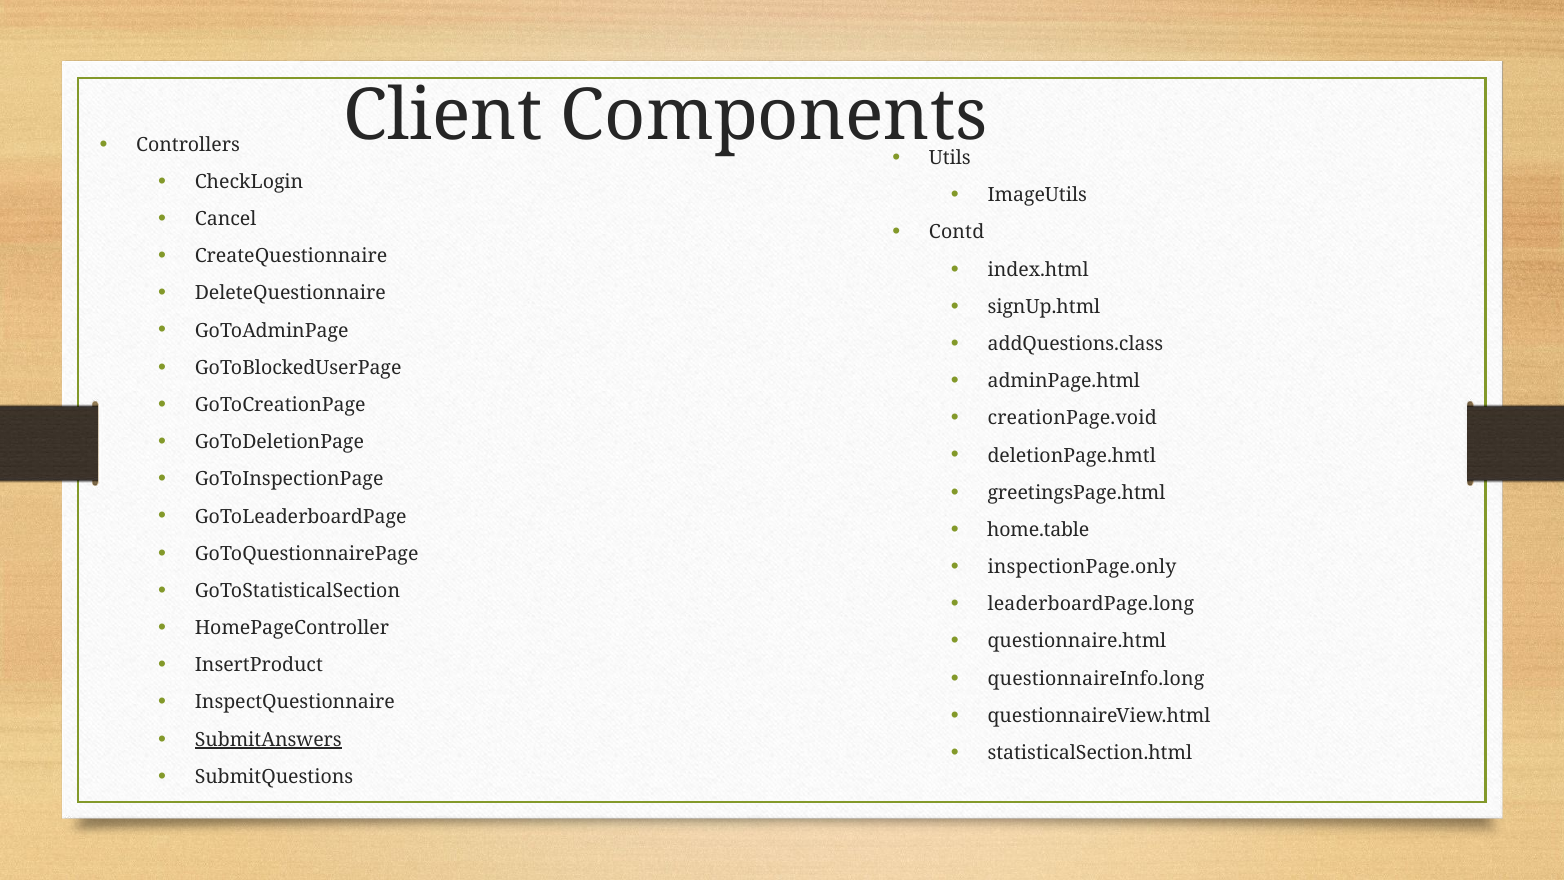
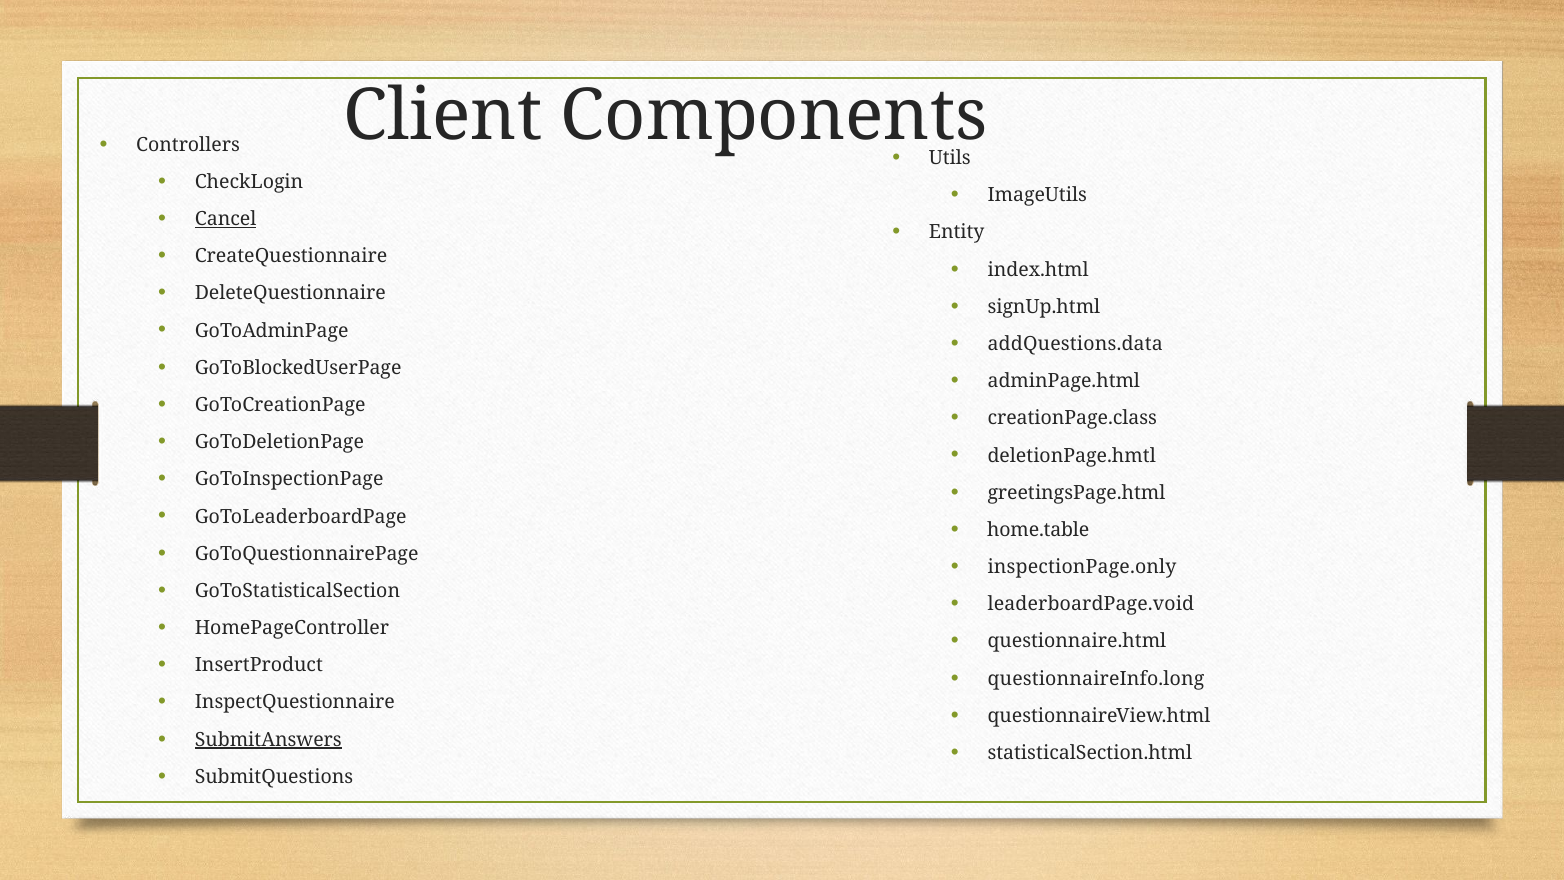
Cancel underline: none -> present (226, 219)
Contd: Contd -> Entity (957, 232)
addQuestions.class: addQuestions.class -> addQuestions.data (1075, 344)
creationPage.void: creationPage.void -> creationPage.class (1072, 418)
leaderboardPage.long: leaderboardPage.long -> leaderboardPage.void (1091, 604)
